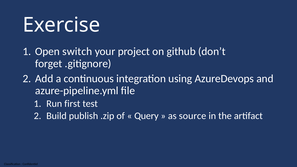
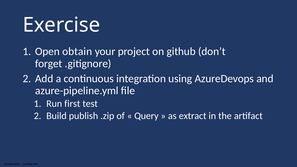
switch: switch -> obtain (77, 52)
source: source -> extract (193, 116)
